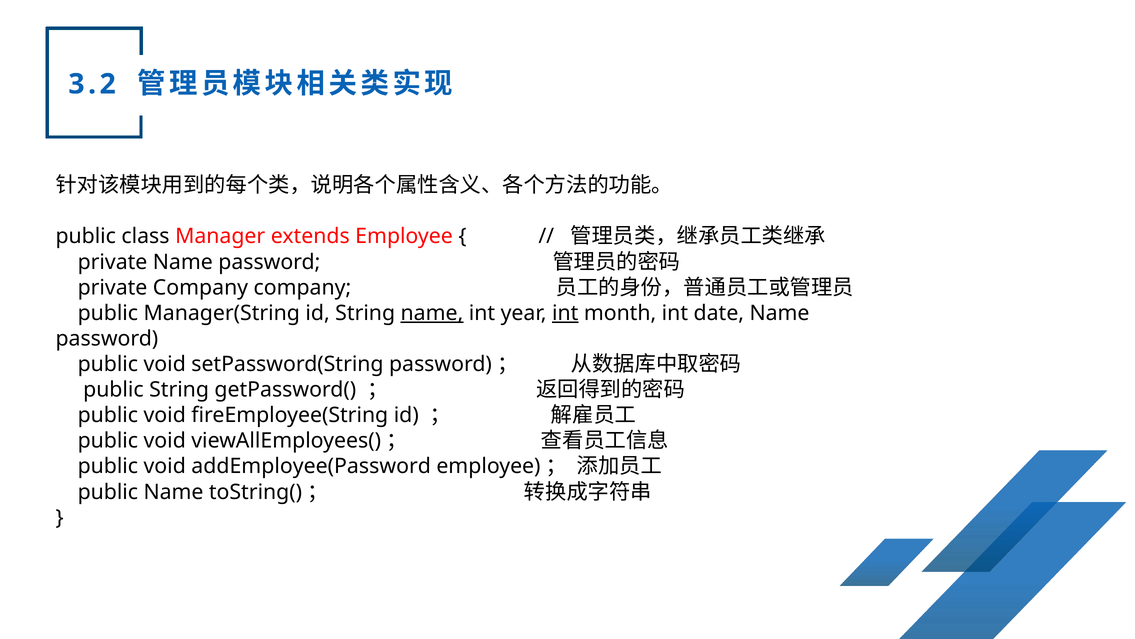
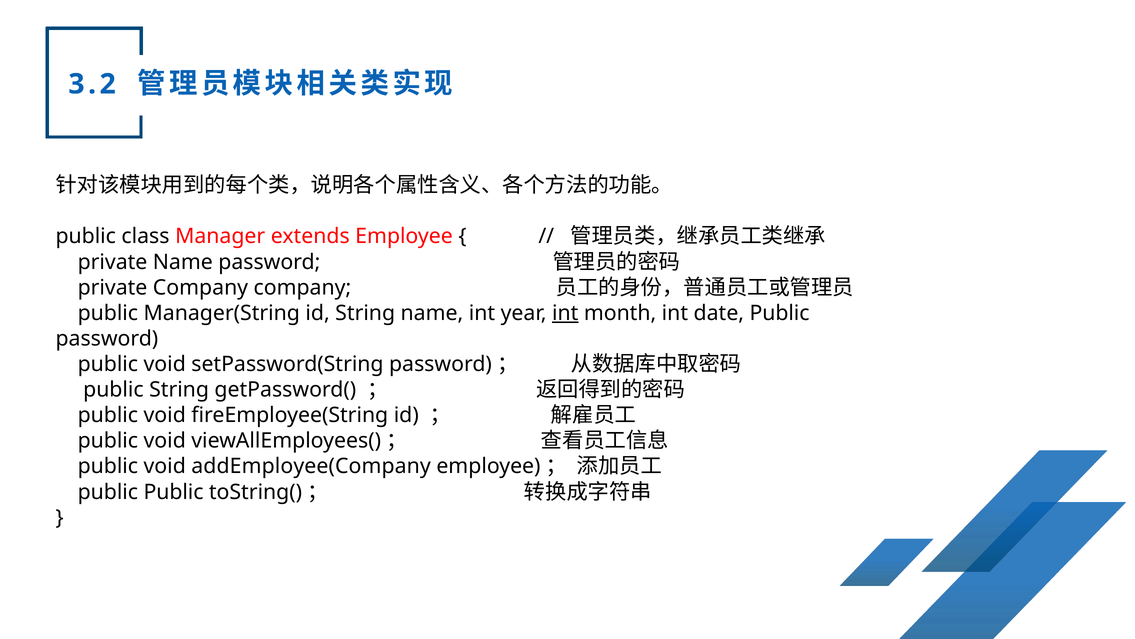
name underline: present -> none (432, 313)
date Name: Name -> Public (779, 313)
addEmployee(Password: addEmployee(Password -> addEmployee(Company (311, 466)
public Name: Name -> Public (174, 492)
